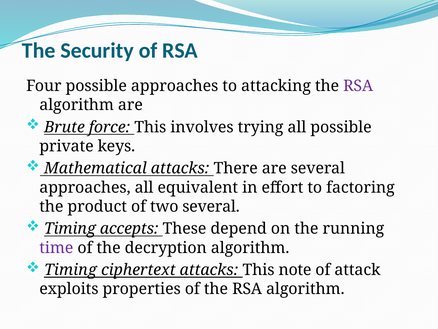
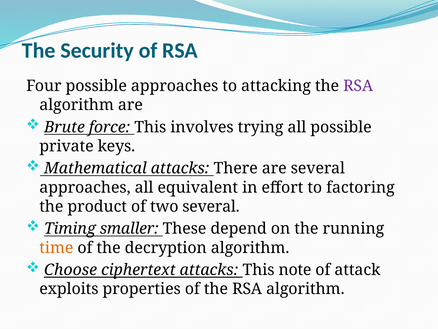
accepts: accepts -> smaller (129, 228)
time colour: purple -> orange (56, 247)
Timing: Timing -> Choose (71, 270)
